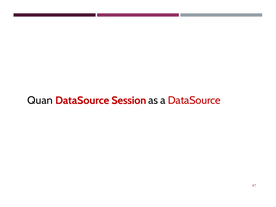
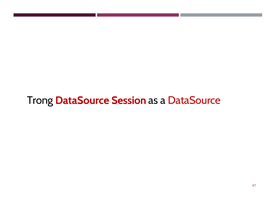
Quan: Quan -> Trong (40, 100)
